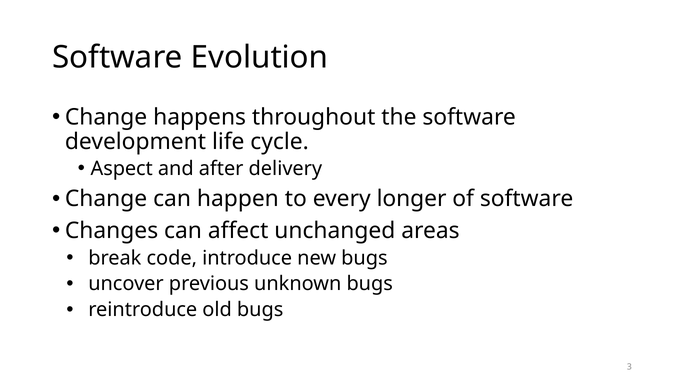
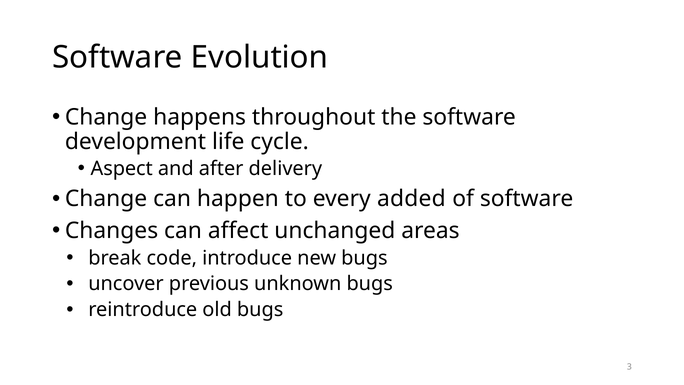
longer: longer -> added (411, 199)
